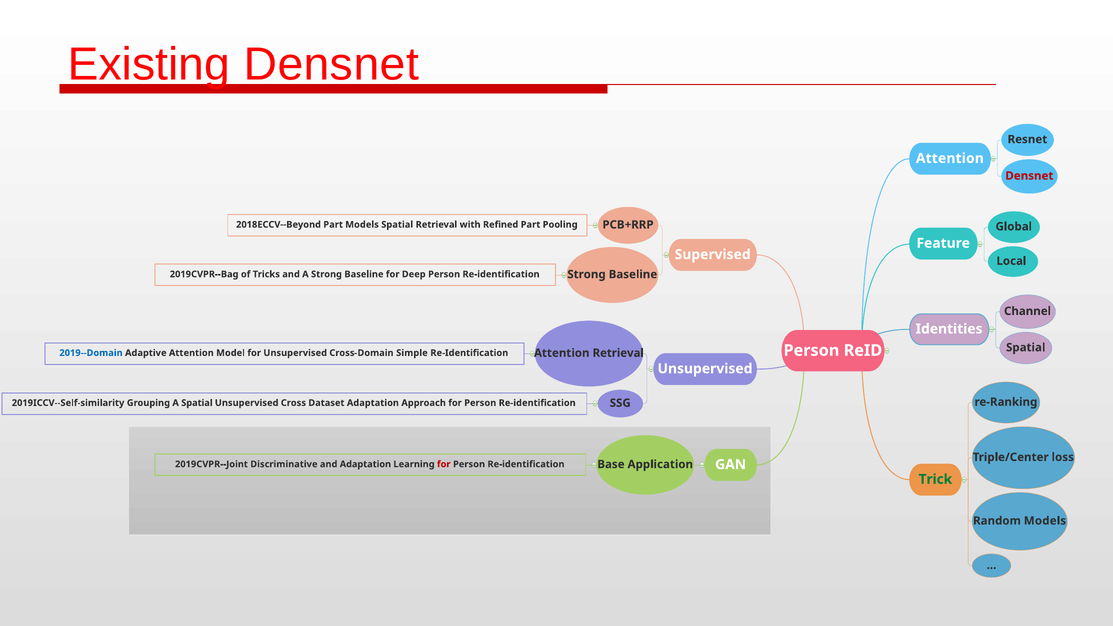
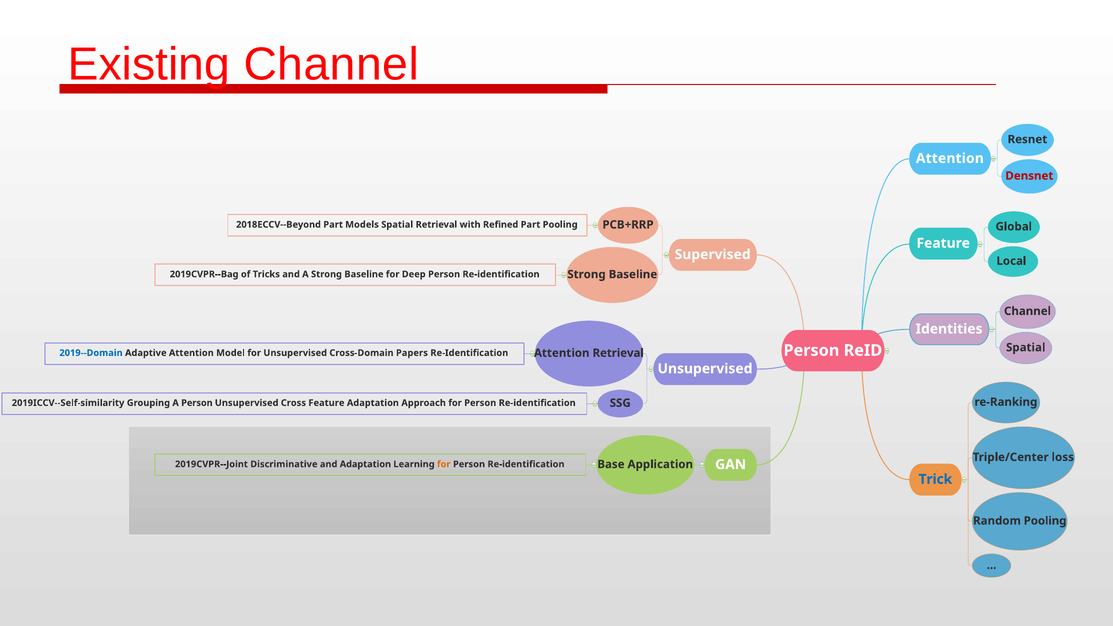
Existing Densnet: Densnet -> Channel (331, 64)
Simple: Simple -> Papers (412, 353)
A Spatial: Spatial -> Person (197, 403)
Cross Dataset: Dataset -> Feature (326, 403)
for colour: red -> orange (444, 464)
Trick colour: green -> blue (935, 479)
Random Models: Models -> Pooling (1045, 521)
